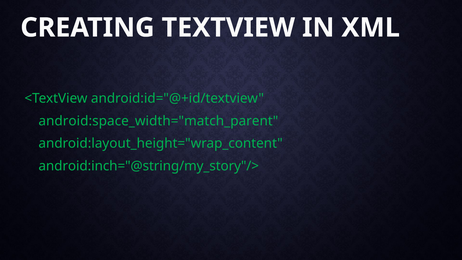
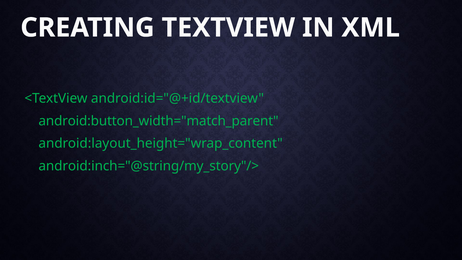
android:space_width="match_parent: android:space_width="match_parent -> android:button_width="match_parent (158, 121)
